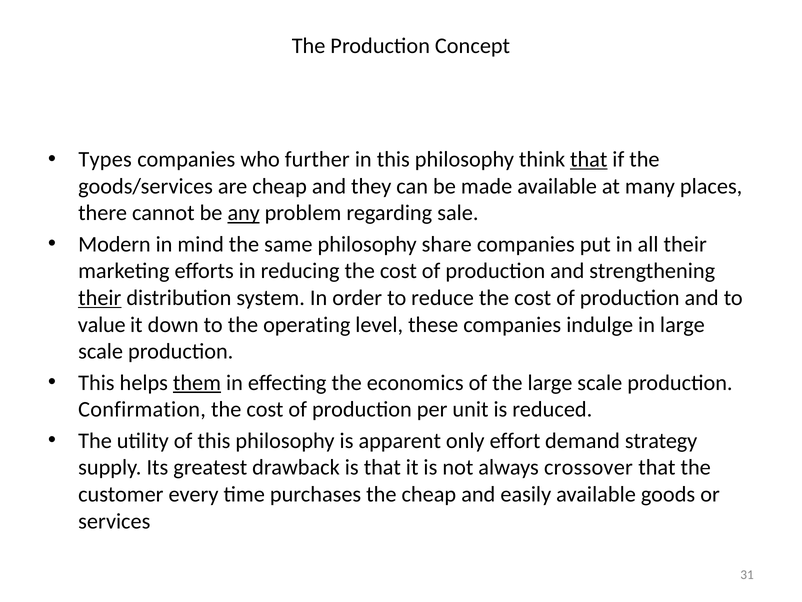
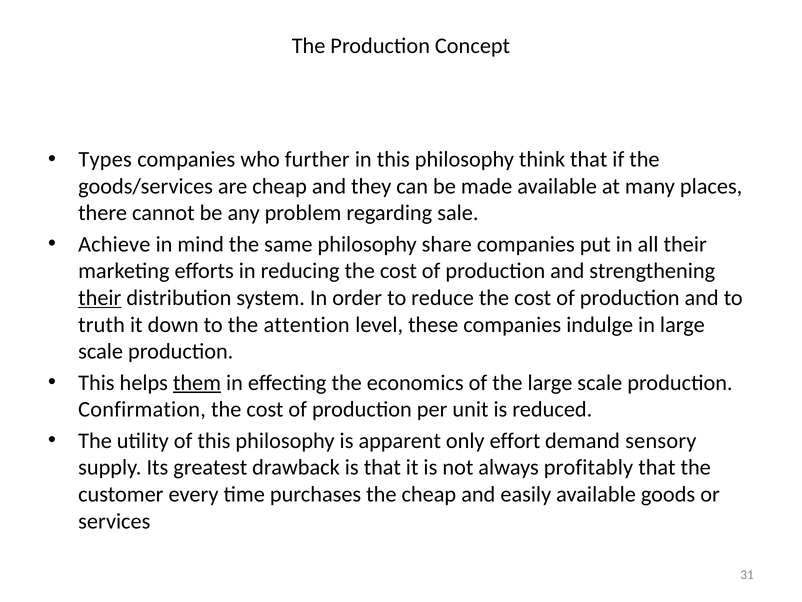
that underline: present -> none (589, 159)
any underline: present -> none (244, 213)
Modern: Modern -> Achieve (114, 244)
value: value -> truth (102, 324)
operating: operating -> attention (307, 324)
strategy: strategy -> sensory (661, 440)
crossover: crossover -> profitably (588, 467)
